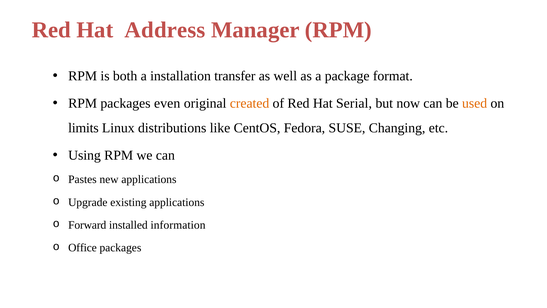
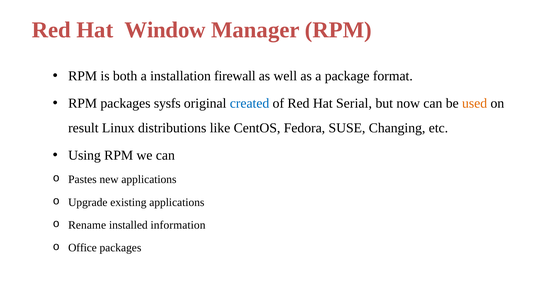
Address: Address -> Window (165, 30)
transfer: transfer -> firewall (235, 76)
even: even -> sysfs (167, 103)
created colour: orange -> blue (250, 103)
limits: limits -> result (83, 128)
Forward: Forward -> Rename (87, 225)
